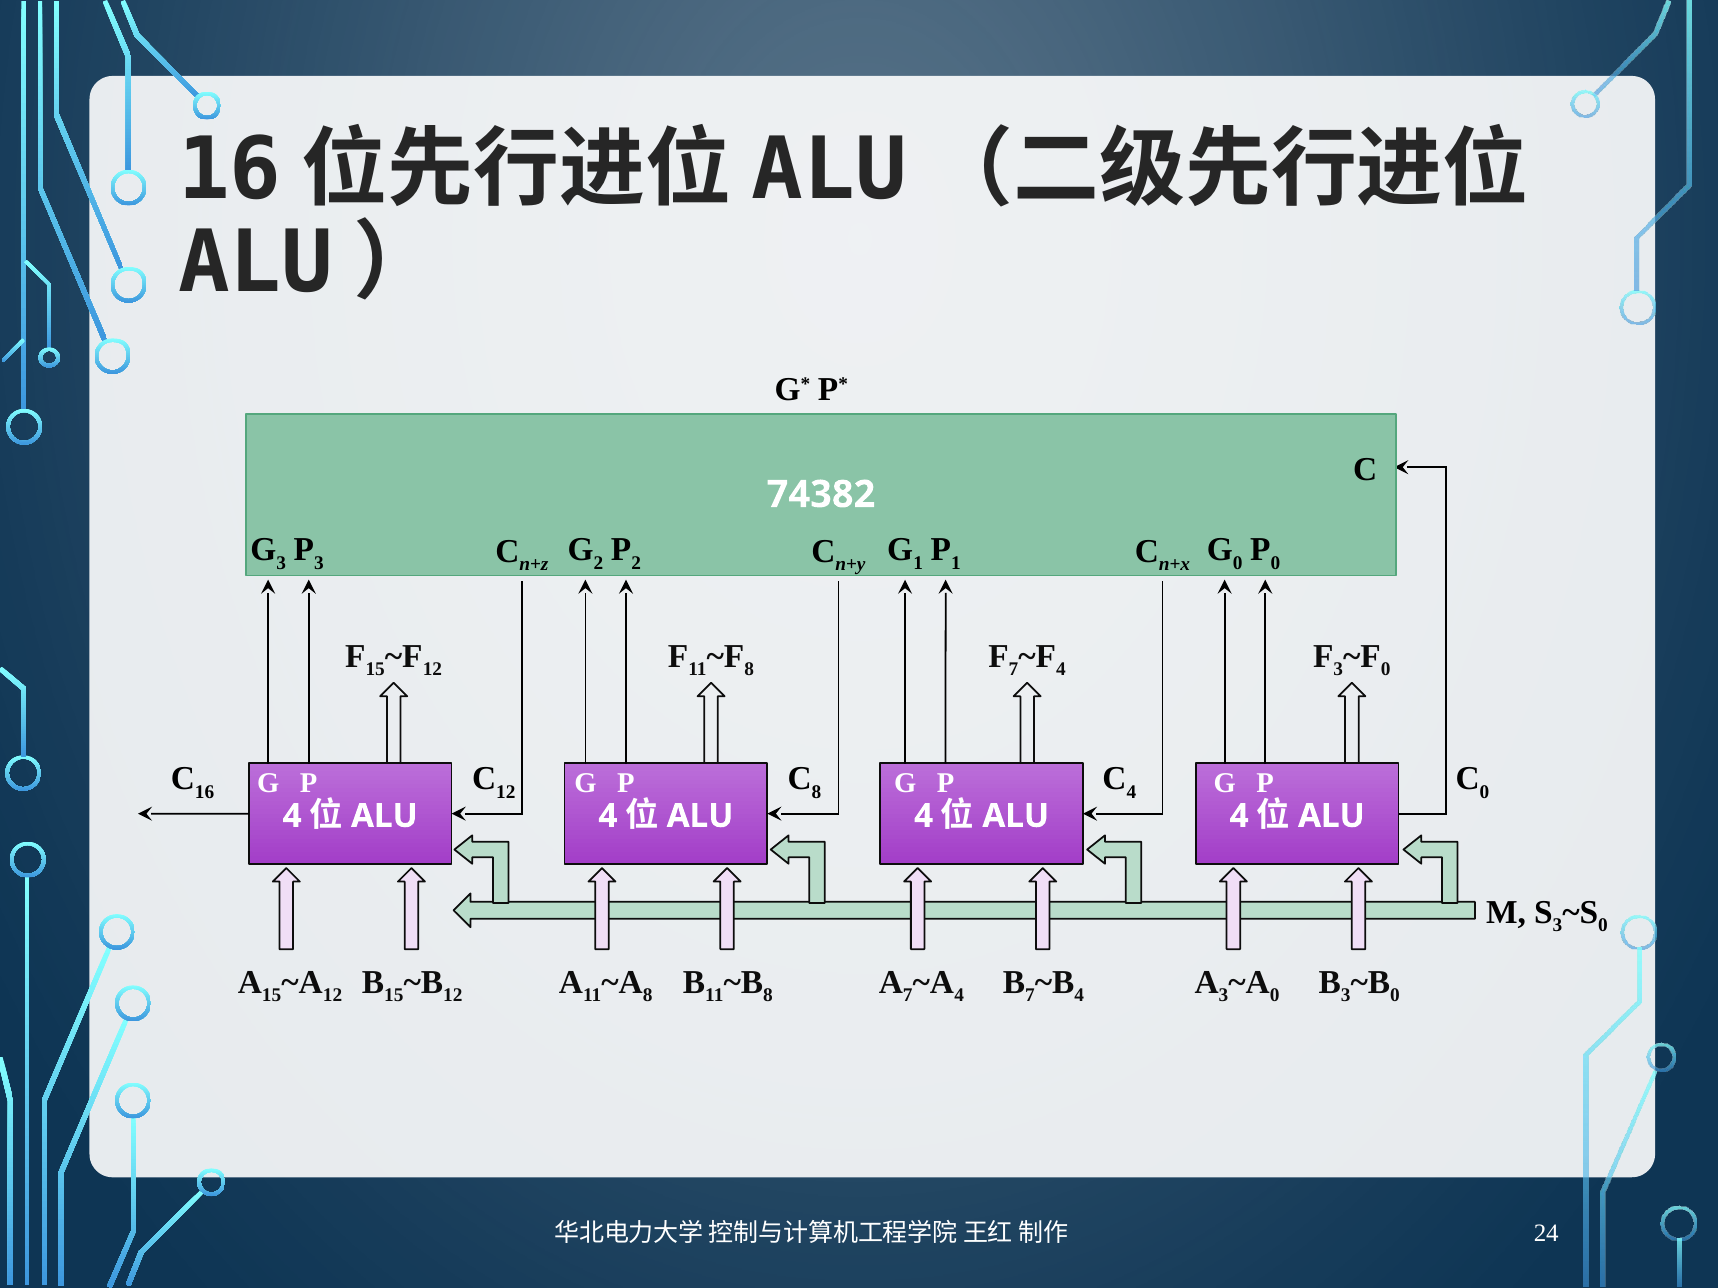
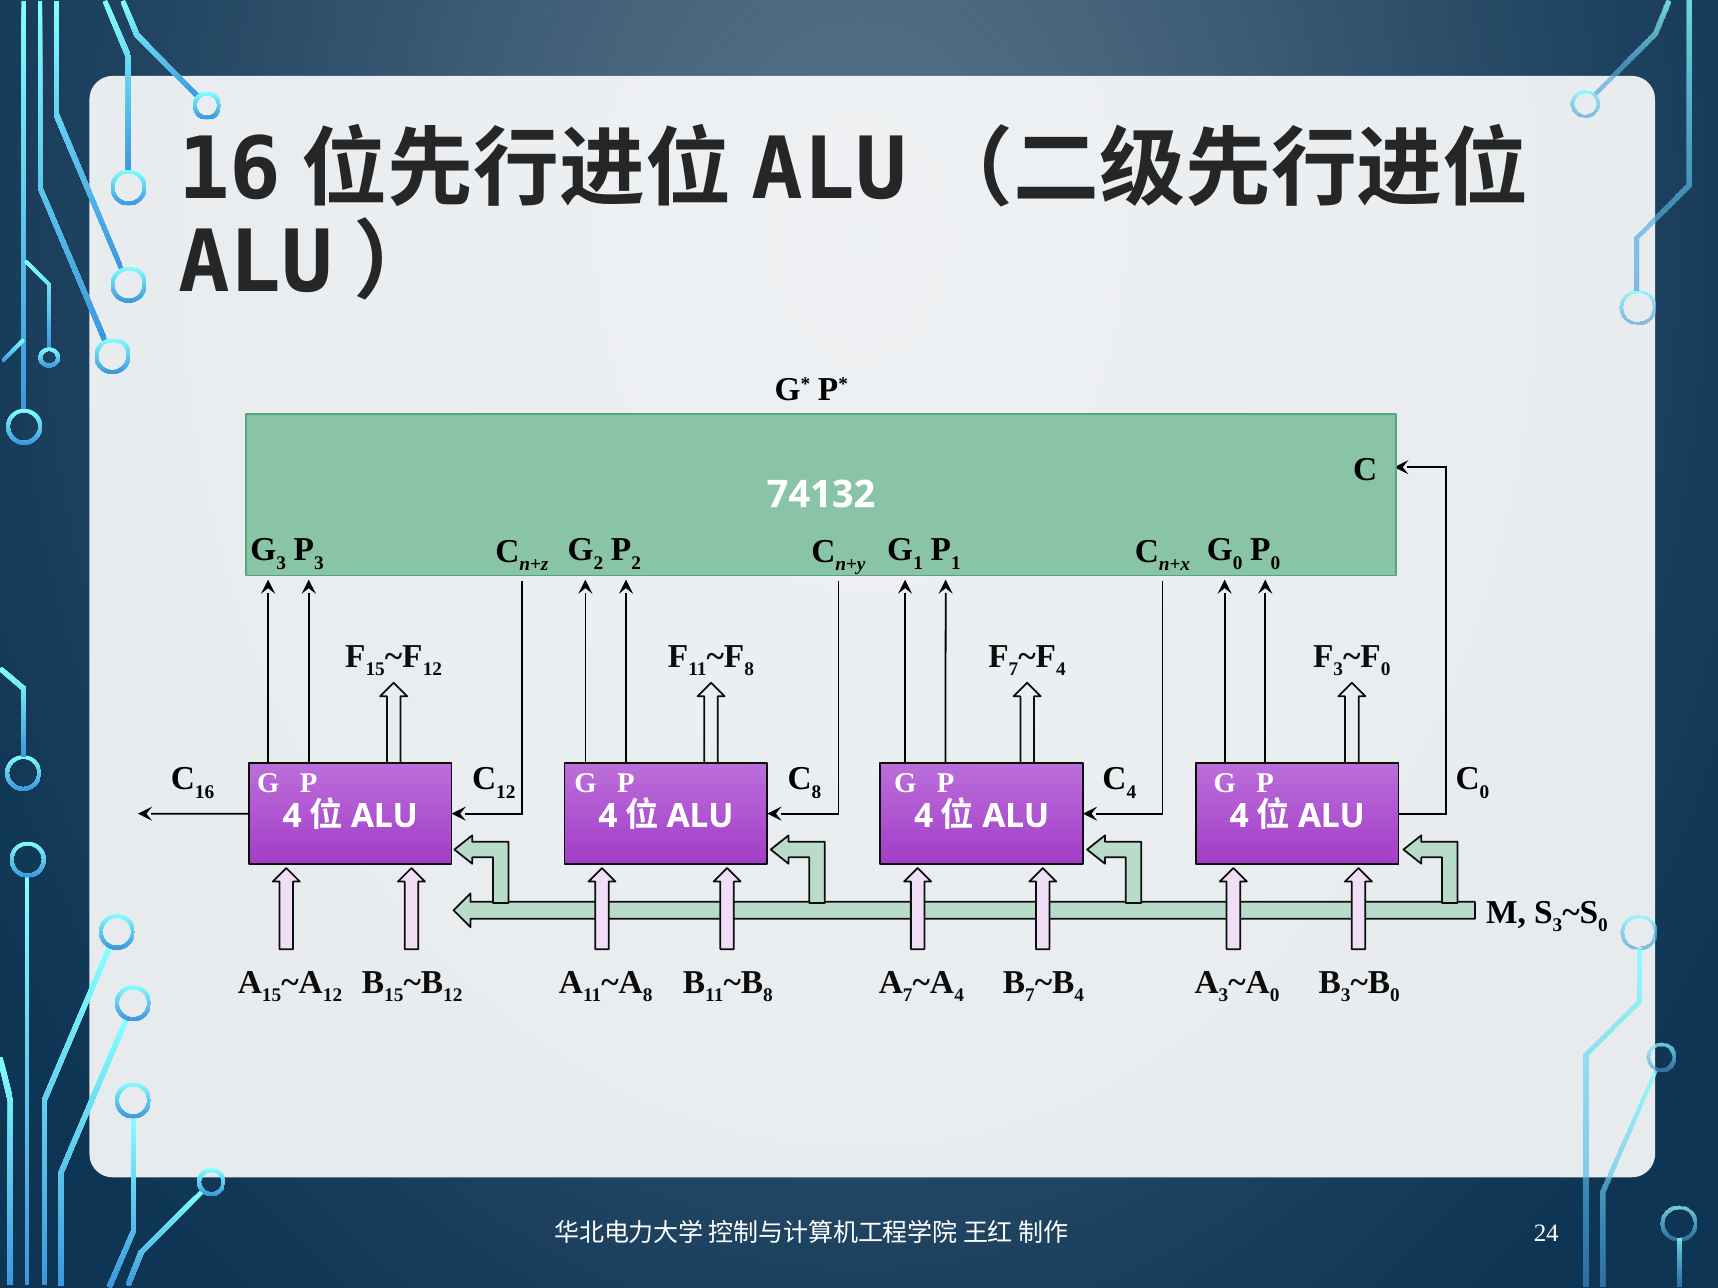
74382: 74382 -> 74132 (821, 495)
